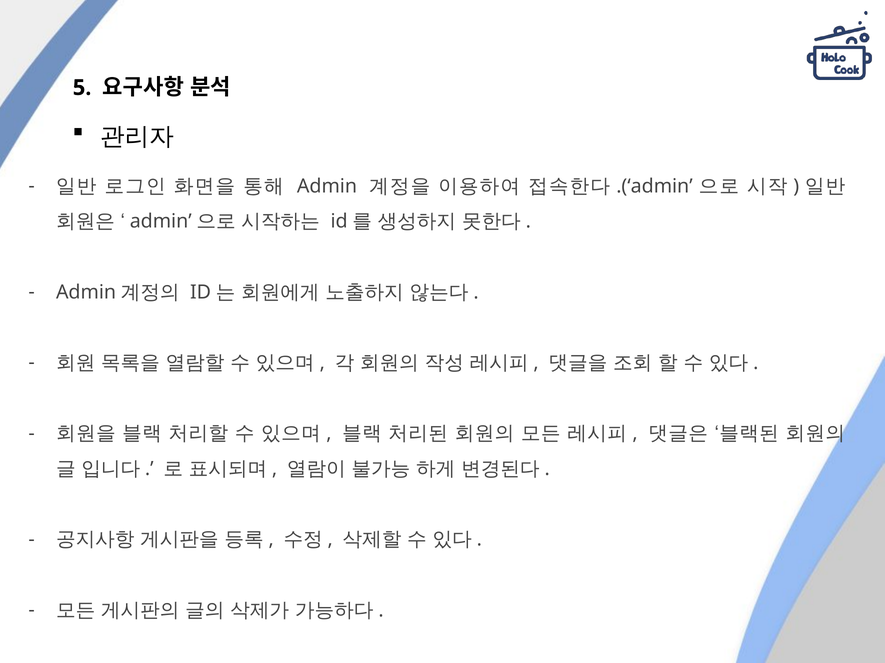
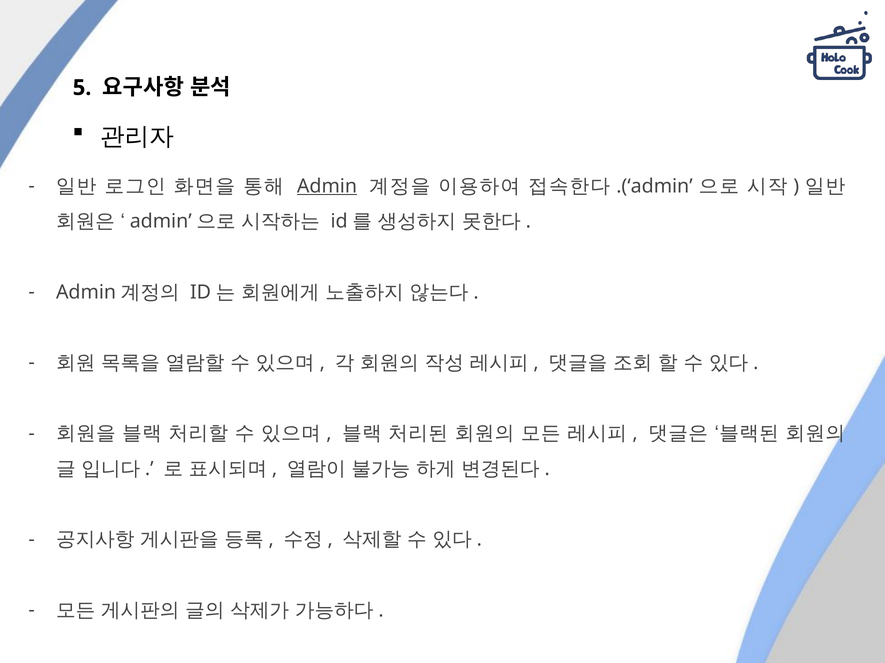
Admin underline: none -> present (327, 186)
